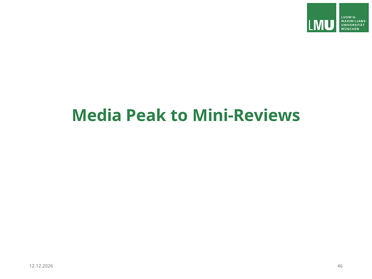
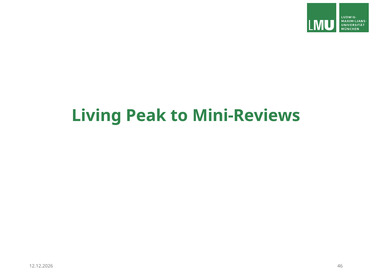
Media: Media -> Living (97, 116)
